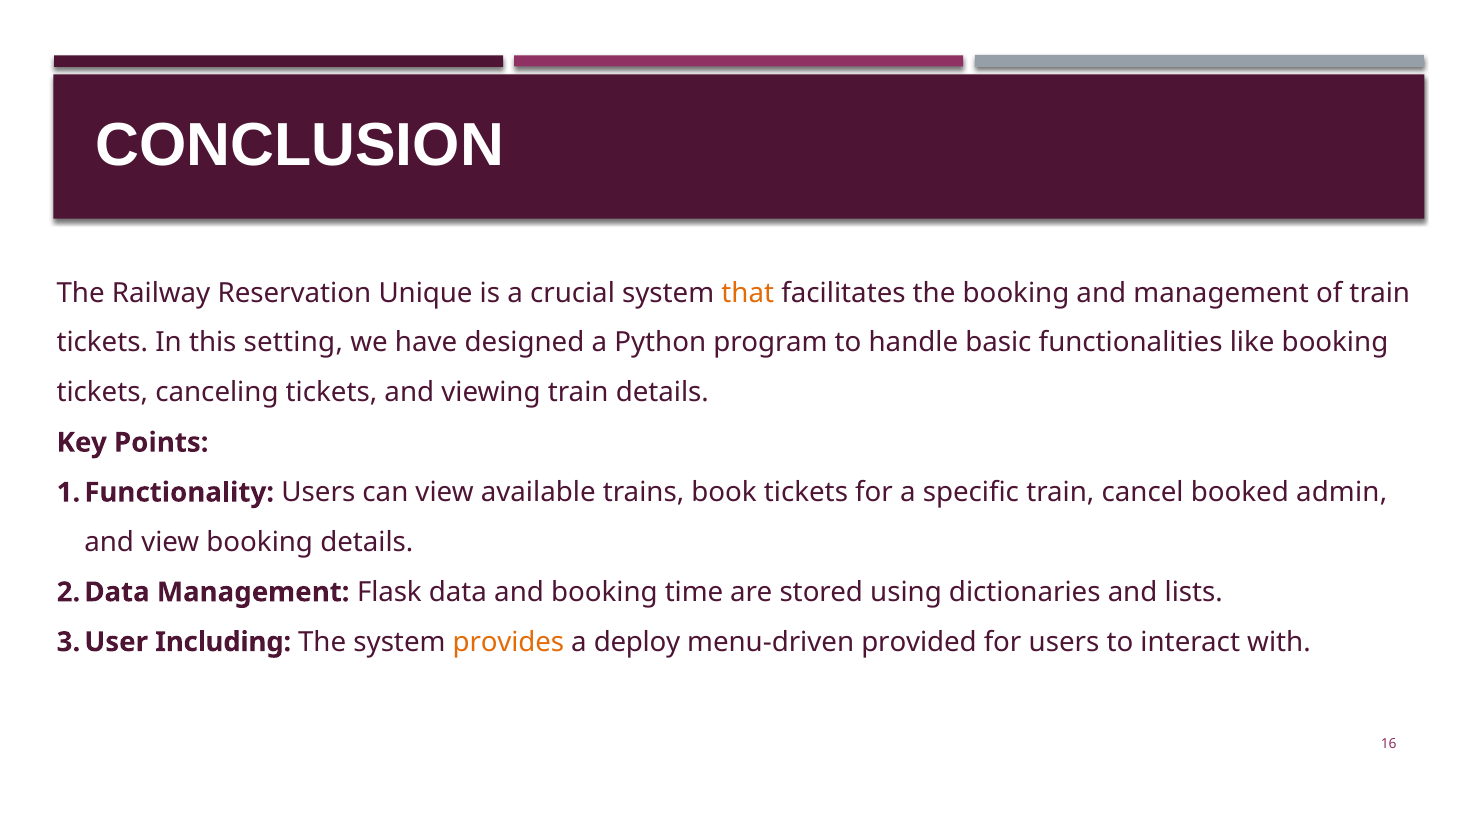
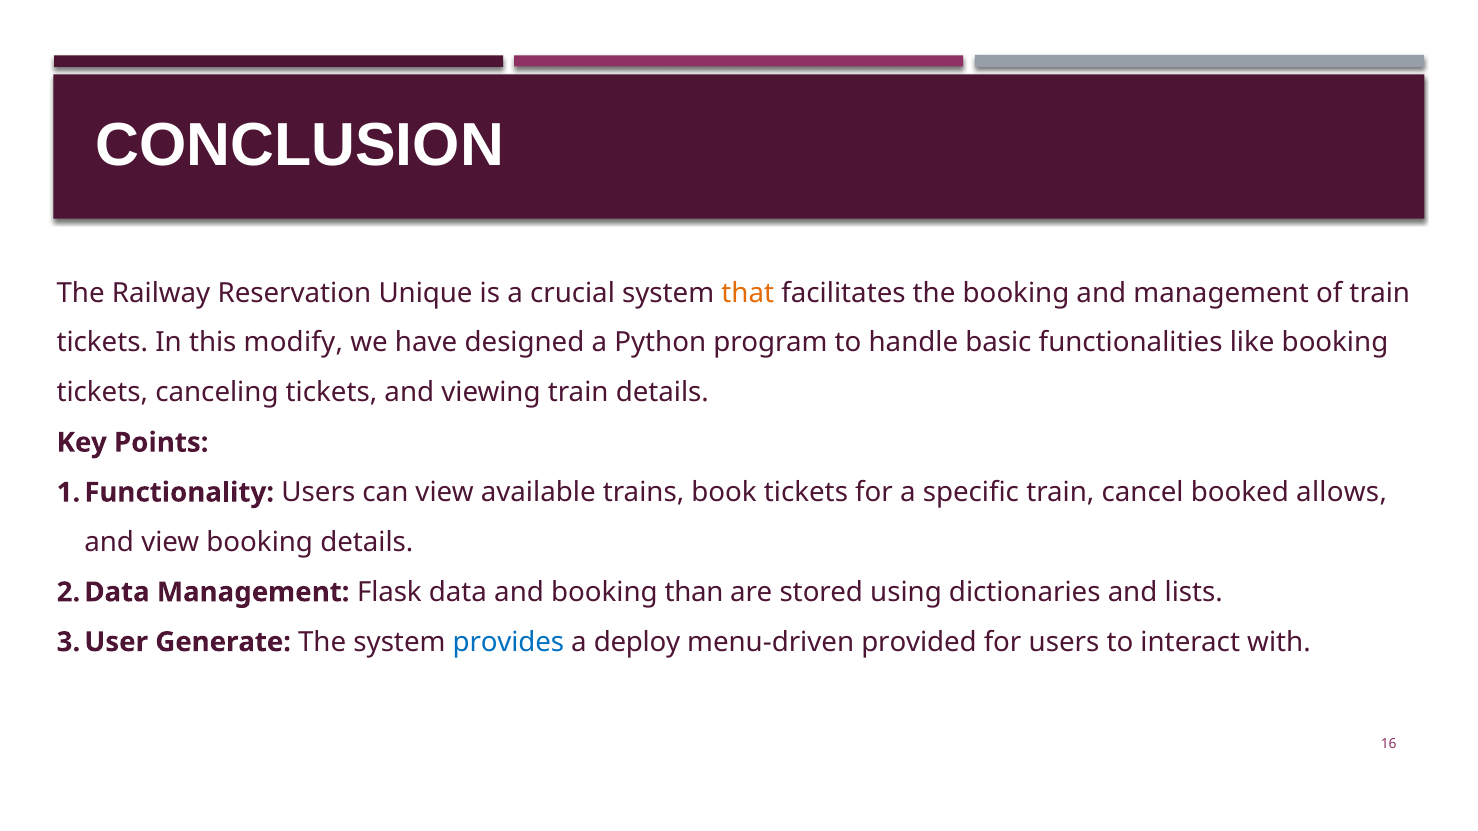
setting: setting -> modify (293, 343)
admin: admin -> allows (1342, 493)
time: time -> than (694, 592)
Including: Including -> Generate (223, 642)
provides colour: orange -> blue (508, 642)
